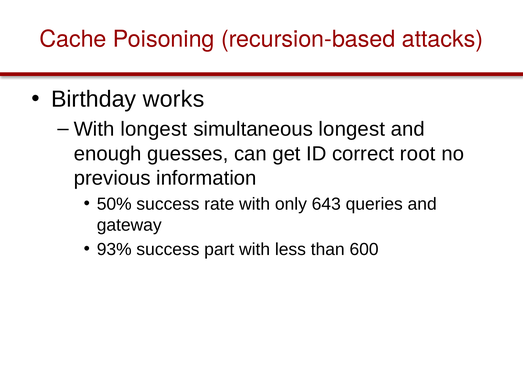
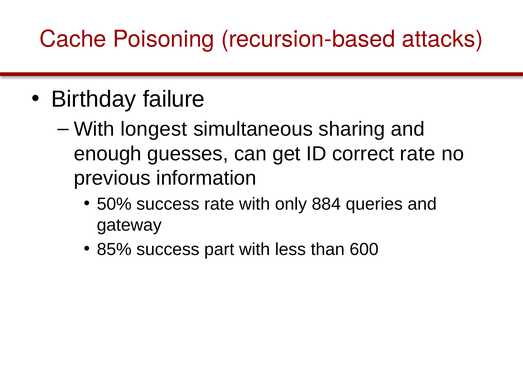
works: works -> failure (174, 99)
simultaneous longest: longest -> sharing (352, 129)
correct root: root -> rate (418, 154)
643: 643 -> 884 (326, 204)
93%: 93% -> 85% (114, 249)
